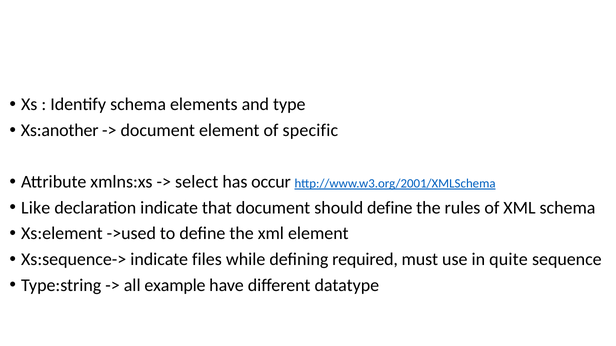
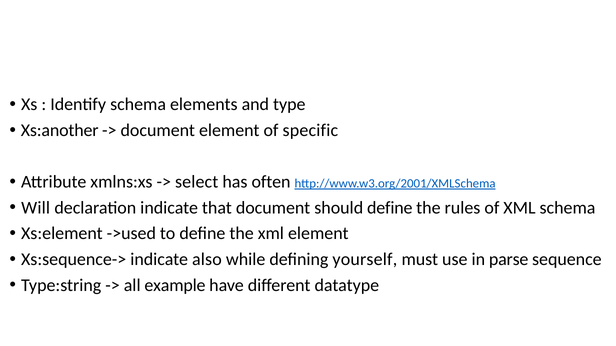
occur: occur -> often (271, 182)
Like: Like -> Will (36, 208)
files: files -> also (207, 260)
required: required -> yourself (365, 260)
quite: quite -> parse (509, 260)
